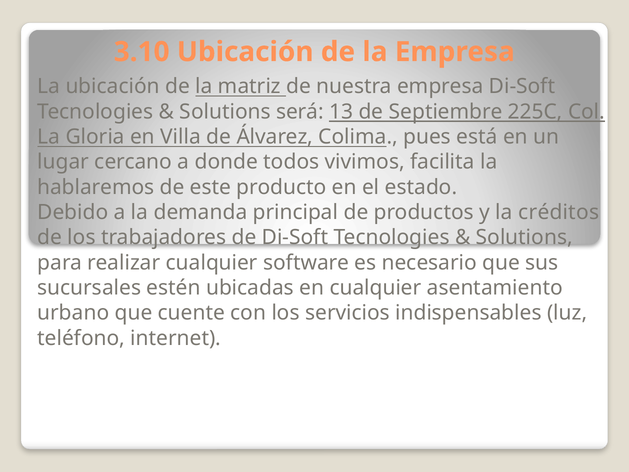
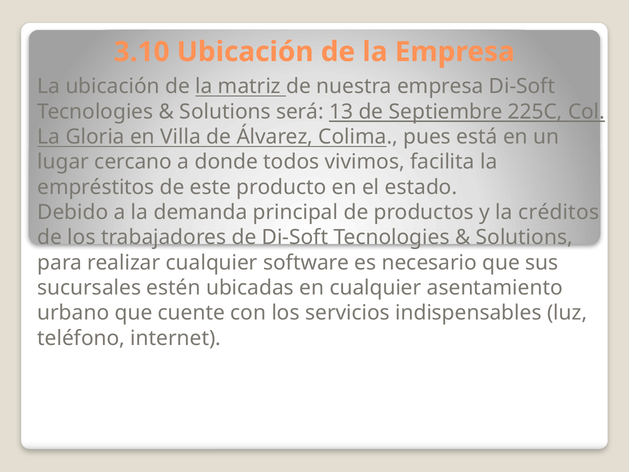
hablaremos: hablaremos -> empréstitos (96, 187)
